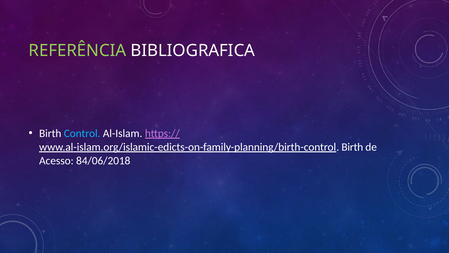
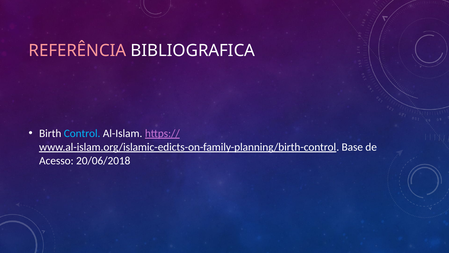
REFERÊNCIA colour: light green -> pink (77, 50)
Birth: Birth -> Base (352, 147)
84/06/2018: 84/06/2018 -> 20/06/2018 (103, 161)
